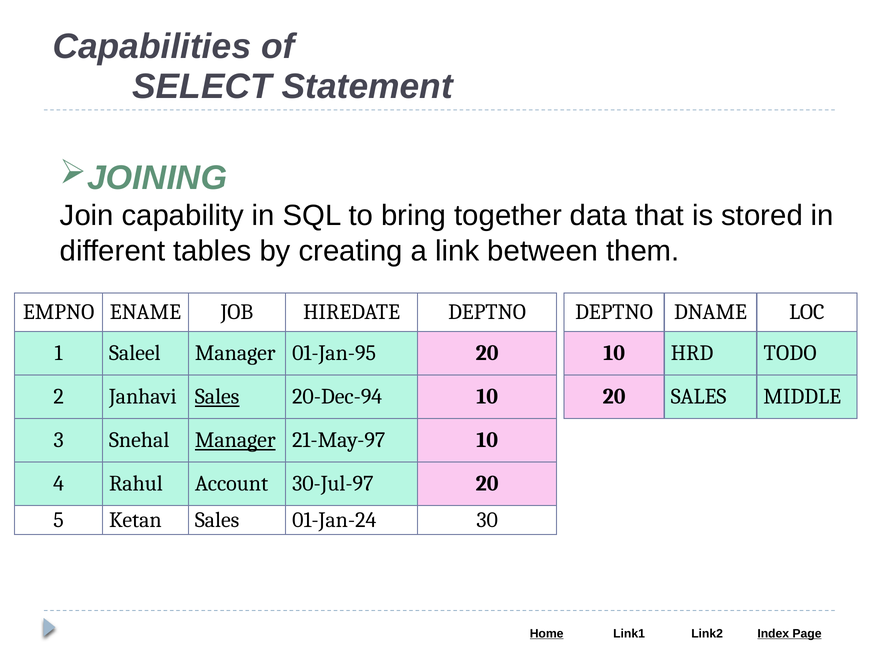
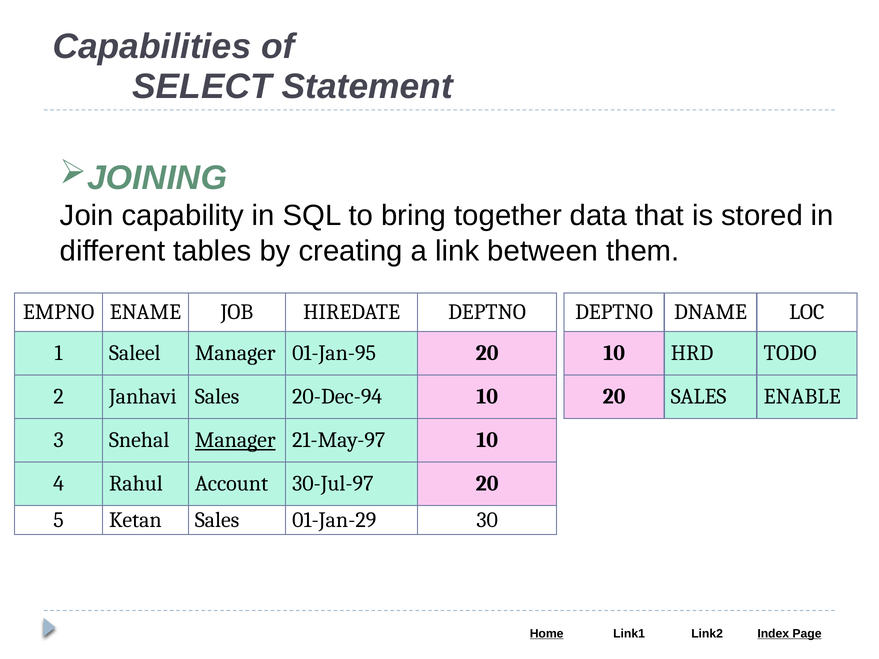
Sales underline: present -> none (217, 397)
MIDDLE: MIDDLE -> ENABLE (802, 397)
01-Jan-24: 01-Jan-24 -> 01-Jan-29 (334, 520)
